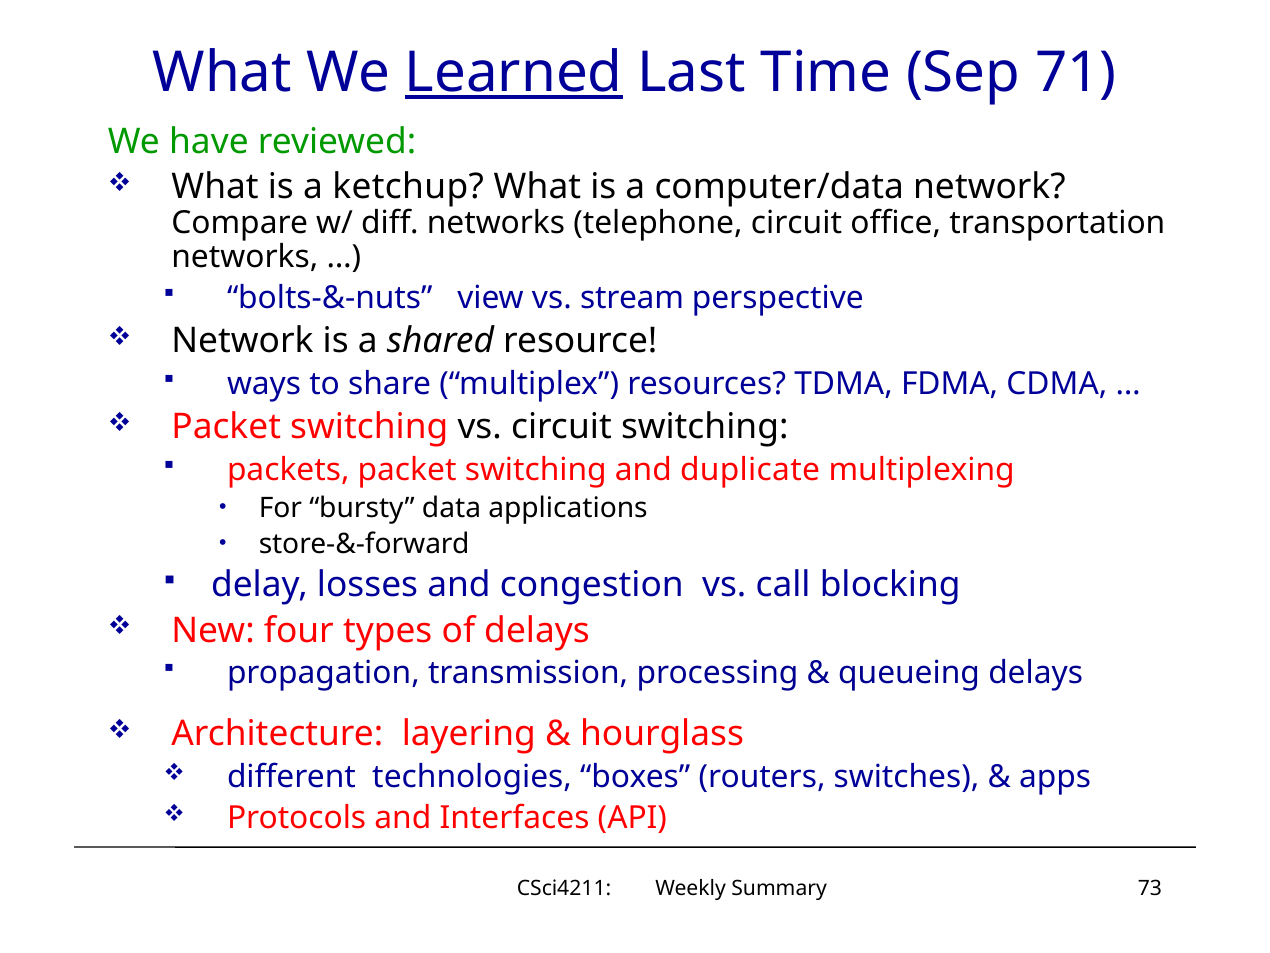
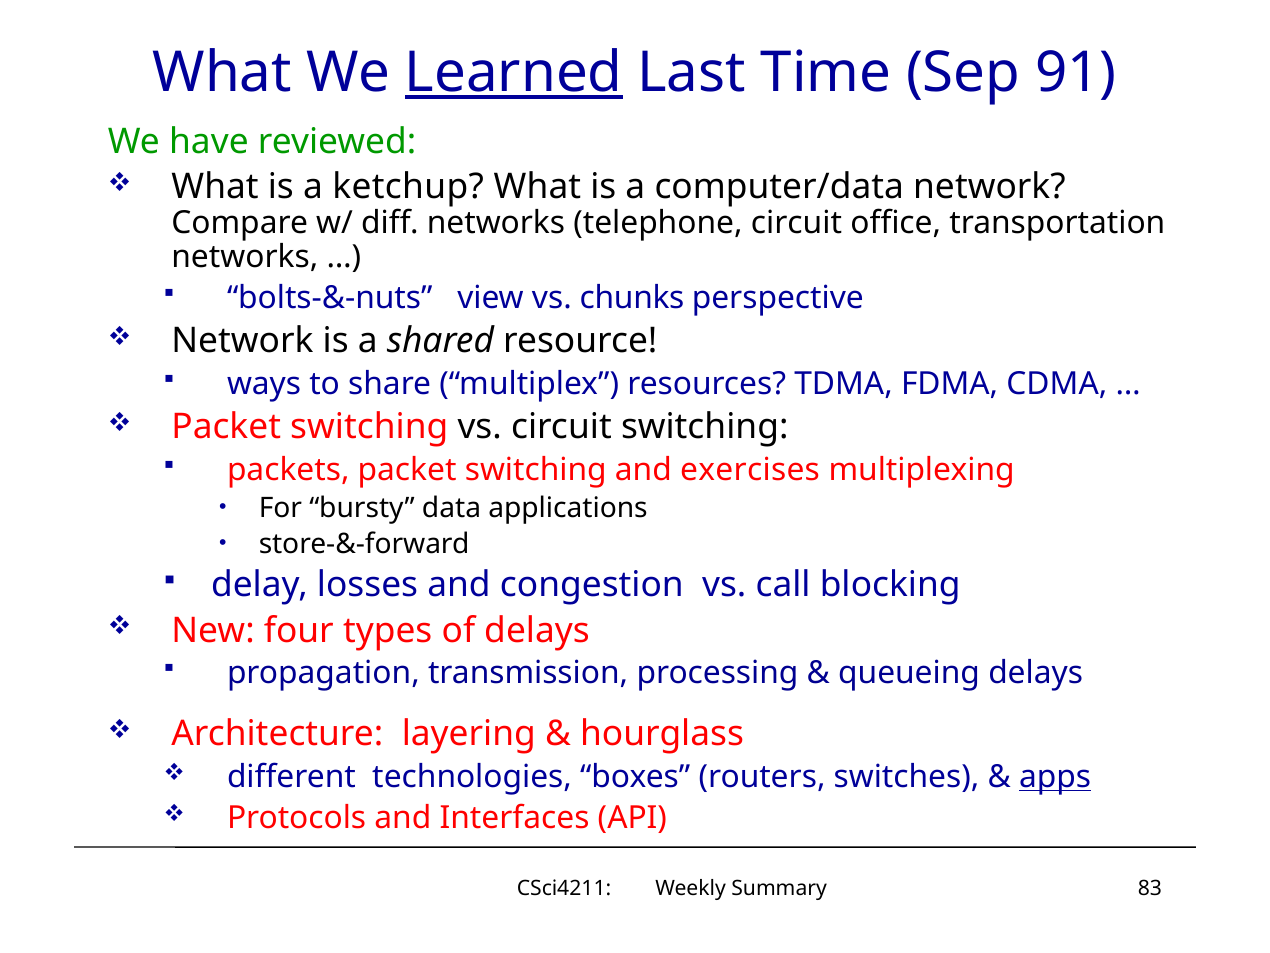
71: 71 -> 91 (1076, 73)
stream: stream -> chunks (632, 298)
duplicate: duplicate -> exercises (750, 470)
apps underline: none -> present (1055, 776)
73: 73 -> 83 (1150, 888)
